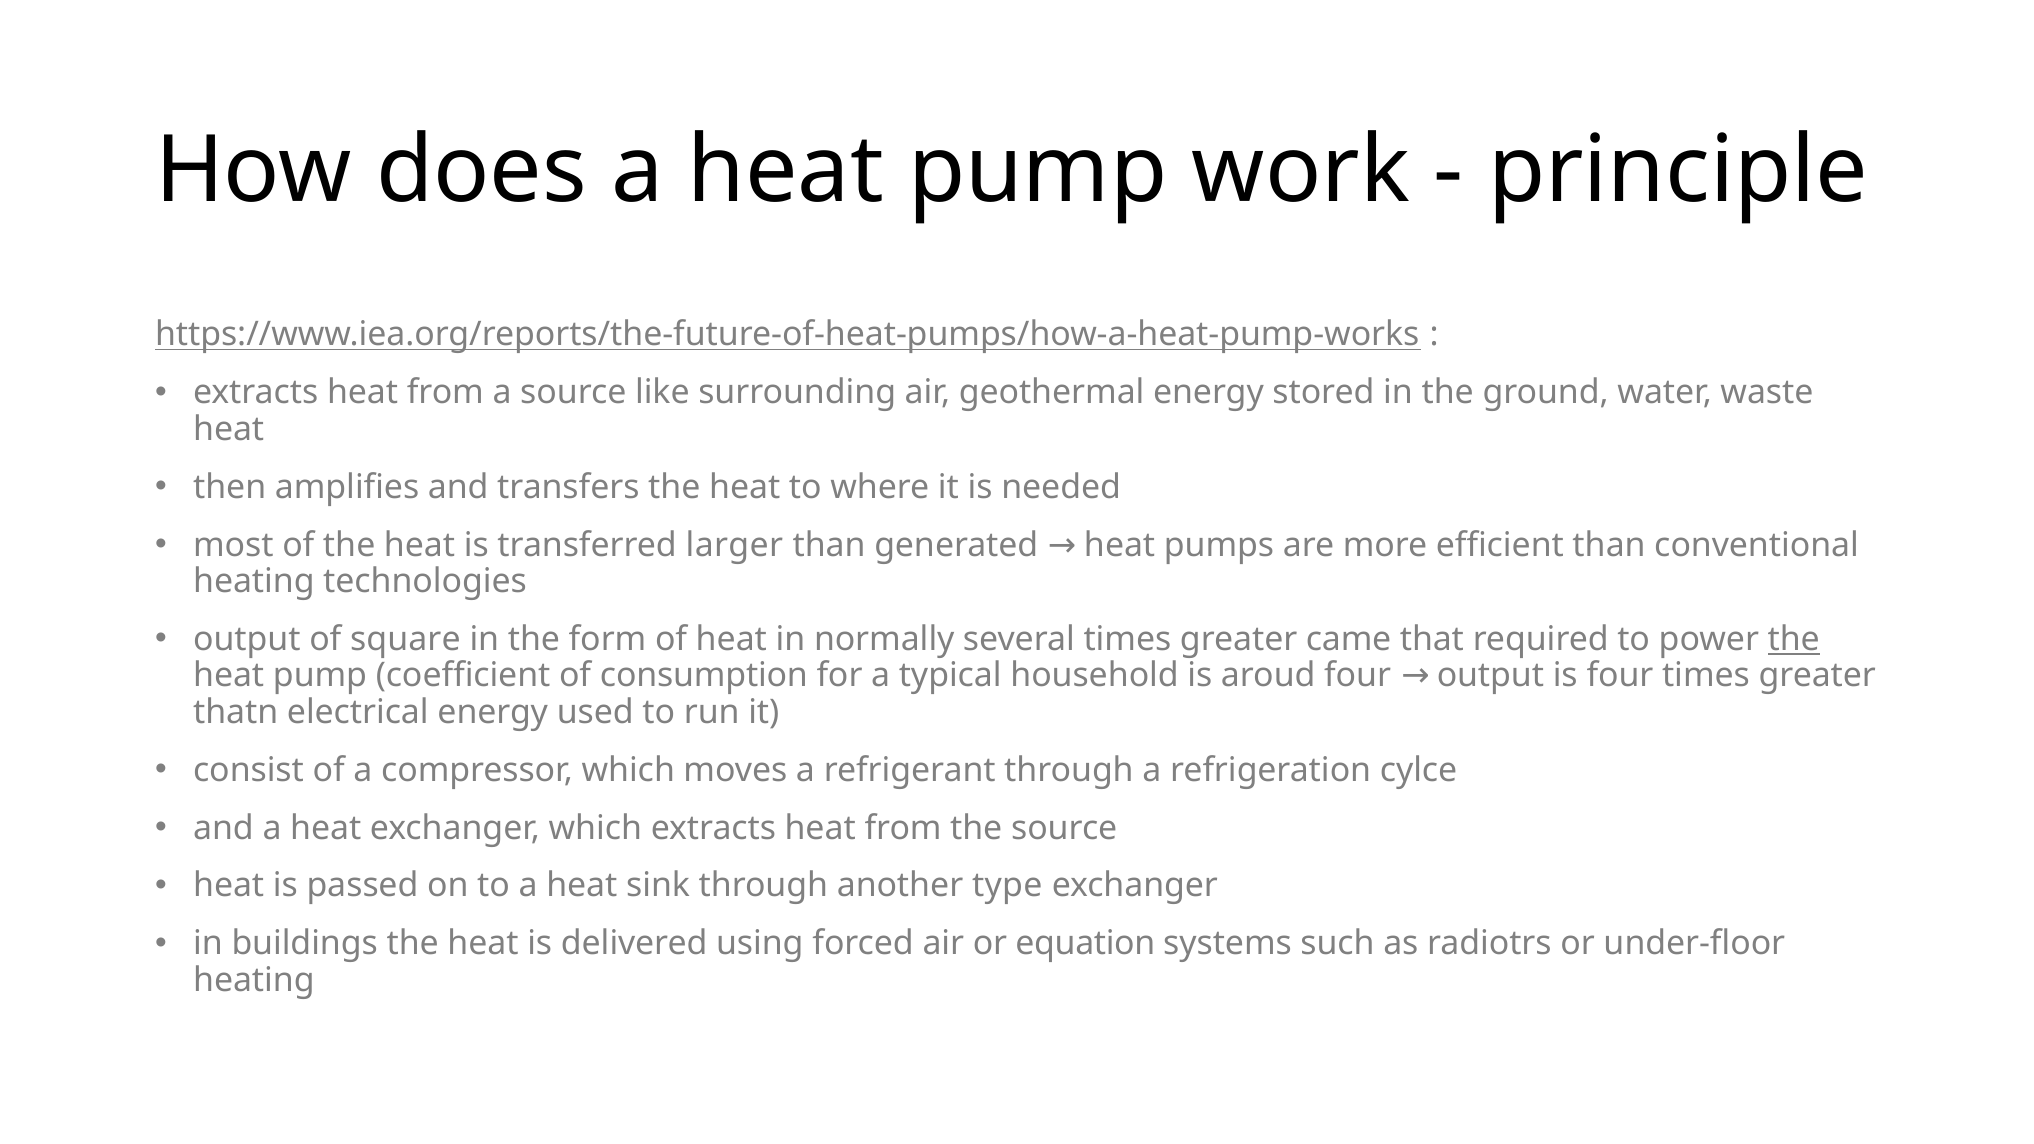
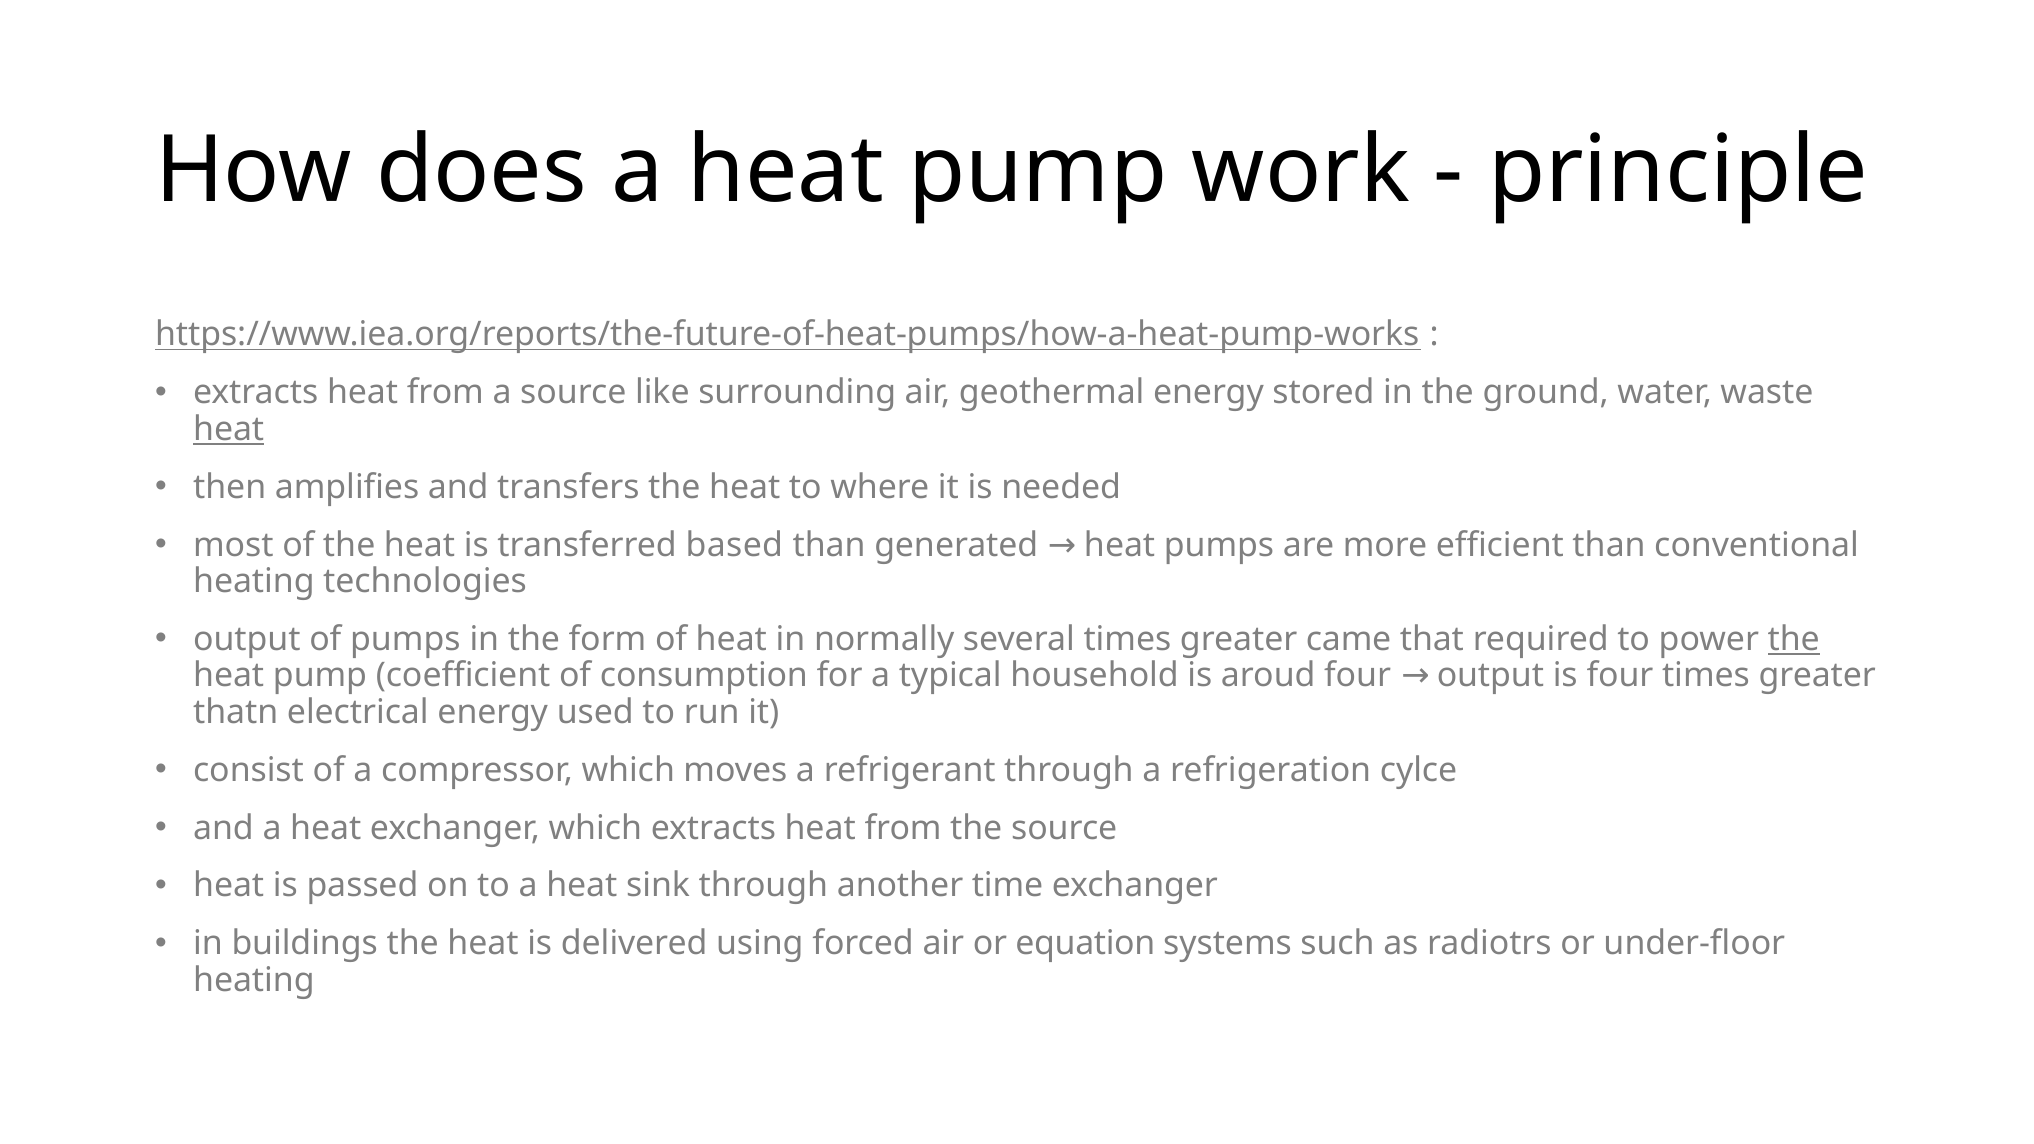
heat underline: none -> present (229, 429)
larger: larger -> based (734, 545)
of square: square -> pumps (405, 639)
type: type -> time (1008, 886)
